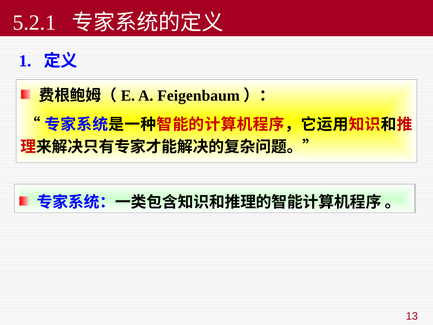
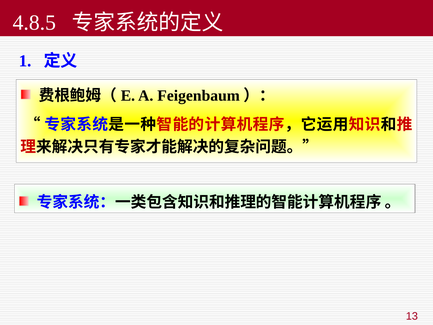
5.2.1: 5.2.1 -> 4.8.5 (34, 23)
